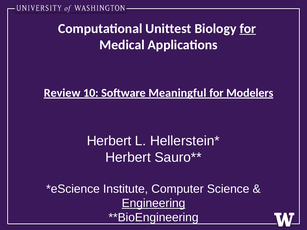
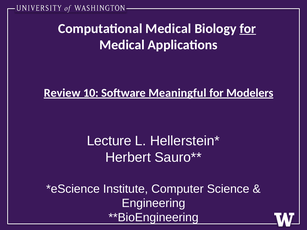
Computational Unittest: Unittest -> Medical (168, 29)
Herbert: Herbert -> Lecture (109, 141)
Engineering underline: present -> none (153, 203)
